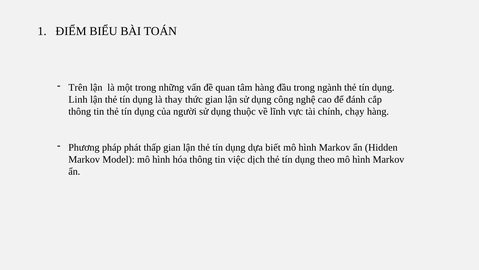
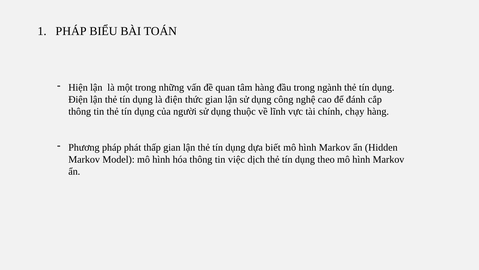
ĐIỂM: ĐIỂM -> PHÁP (71, 31)
Trên: Trên -> Hiện (78, 87)
Linh: Linh -> Điện (78, 99)
là thay: thay -> điện (174, 99)
